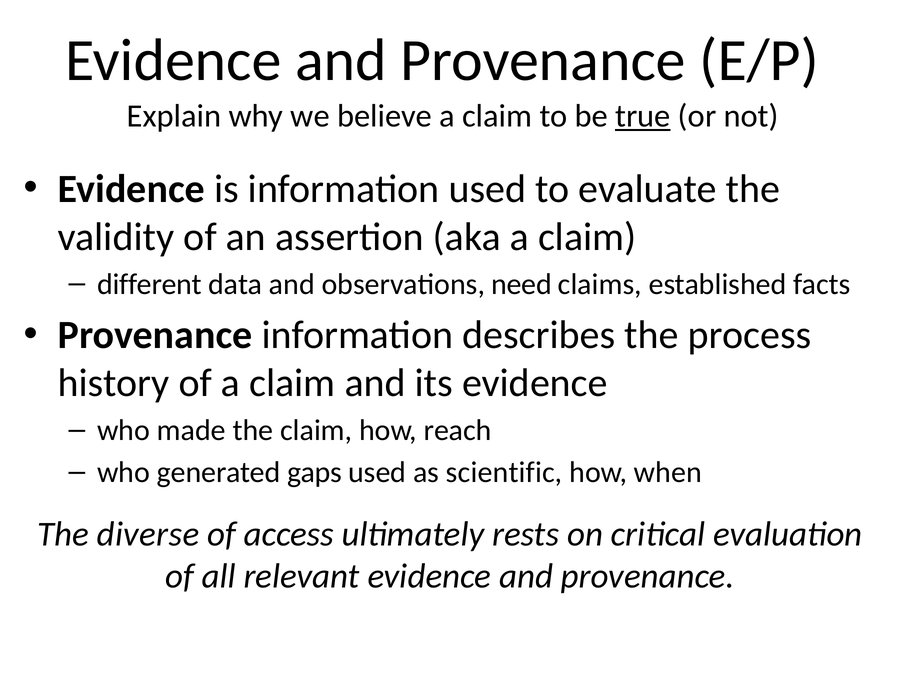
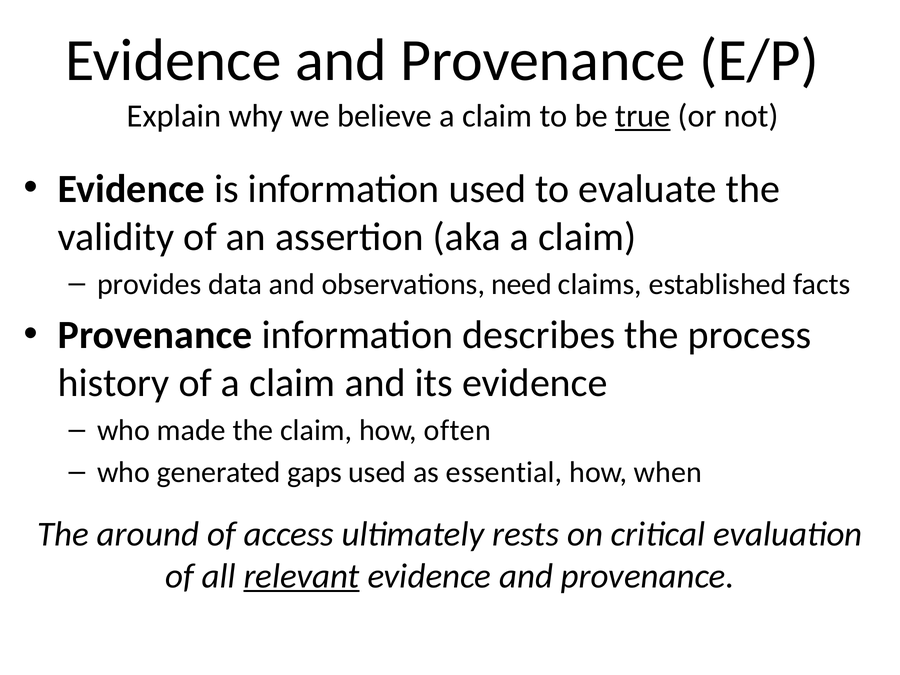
different: different -> provides (149, 284)
reach: reach -> often (457, 430)
scientific: scientific -> essential (504, 472)
diverse: diverse -> around (148, 534)
relevant underline: none -> present (302, 576)
